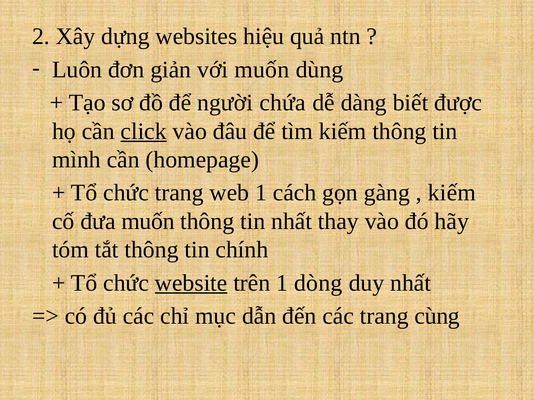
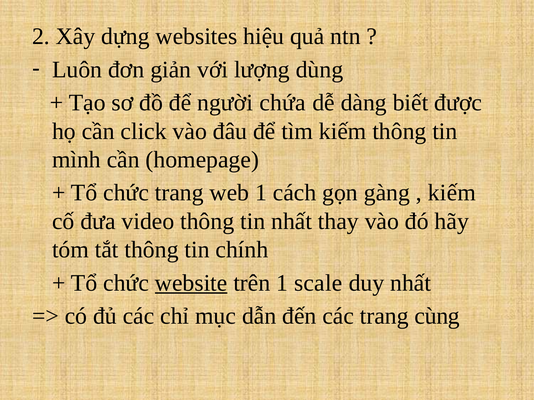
với muốn: muốn -> lượng (262, 70)
click underline: present -> none (144, 131)
đưa muốn: muốn -> video (148, 222)
dòng: dòng -> scale (318, 283)
